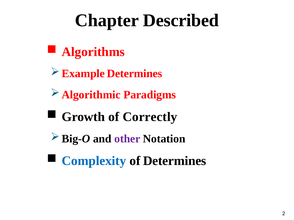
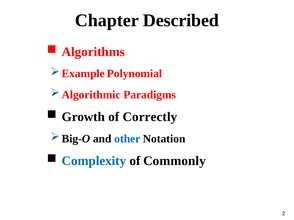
Determines: Determines -> Polynomial (135, 74)
other colour: purple -> blue (127, 139)
of Determines: Determines -> Commonly (175, 161)
